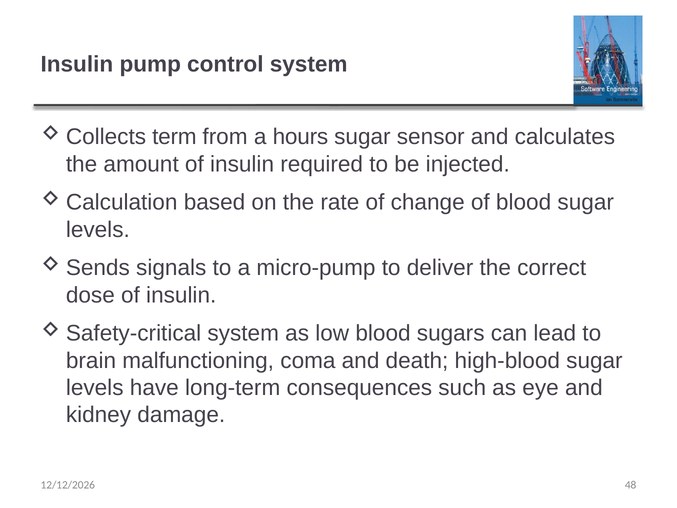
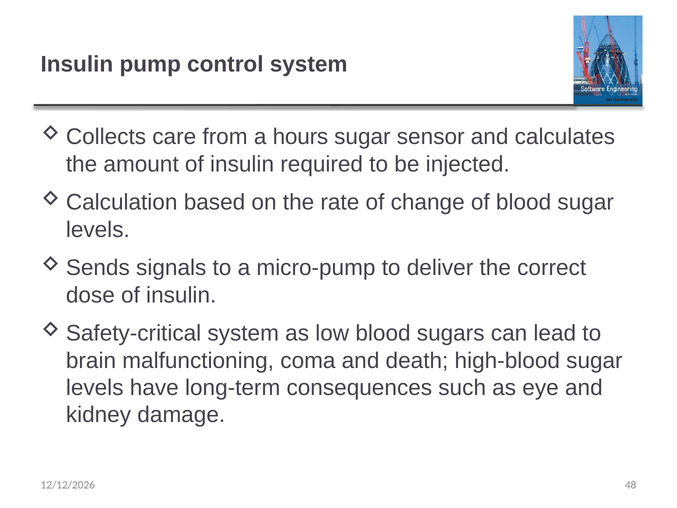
term: term -> care (174, 137)
